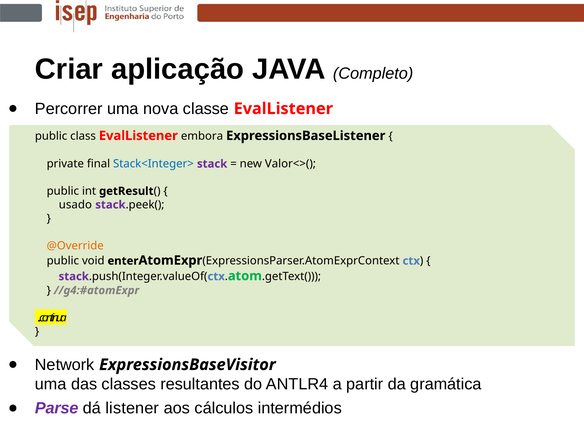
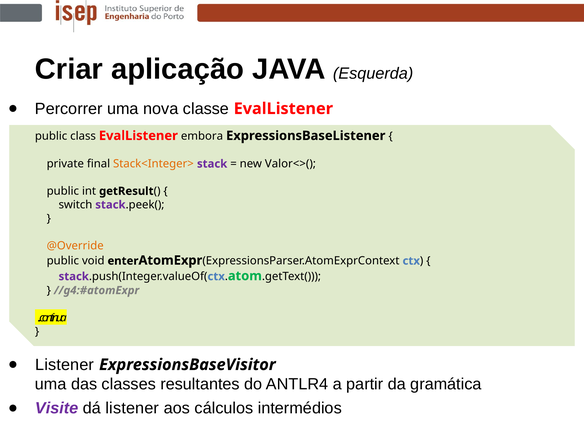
Completo: Completo -> Esquerda (373, 73)
Stack<Integer> colour: blue -> orange (153, 164)
usado: usado -> switch (75, 205)
Network: Network -> Listener (65, 365)
Parse: Parse -> Visite (57, 408)
